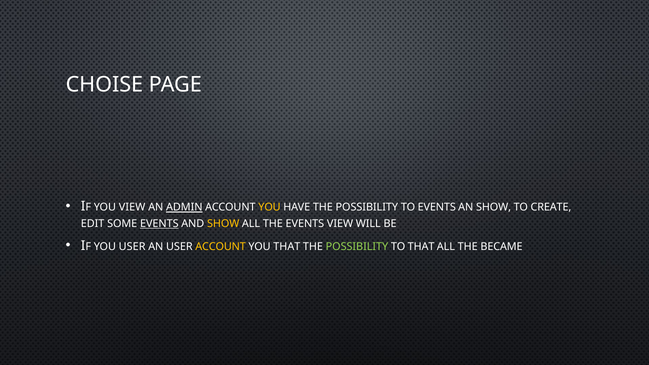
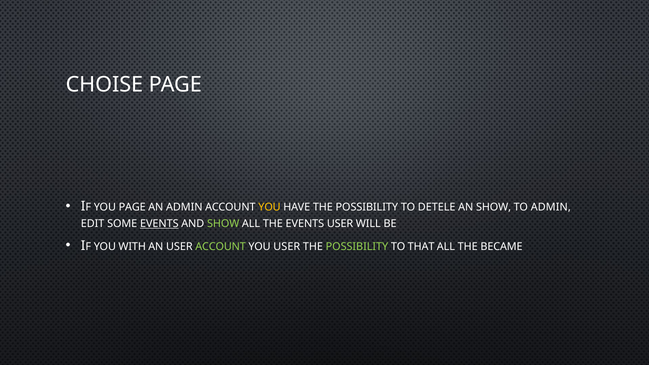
YOU VIEW: VIEW -> PAGE (132, 207)
ADMIN underline: present -> none (184, 207)
TO EVENTS: EVENTS -> DETELE (437, 207)
TO CREATE: CREATE -> ADMIN (551, 207)
SHOW colour: yellow -> light green (223, 224)
EVENTS VIEW: VIEW -> USER (340, 224)
YOU USER: USER -> WITH (132, 247)
ACCOUNT colour: yellow -> light green (221, 247)
YOU THAT: THAT -> USER (287, 247)
